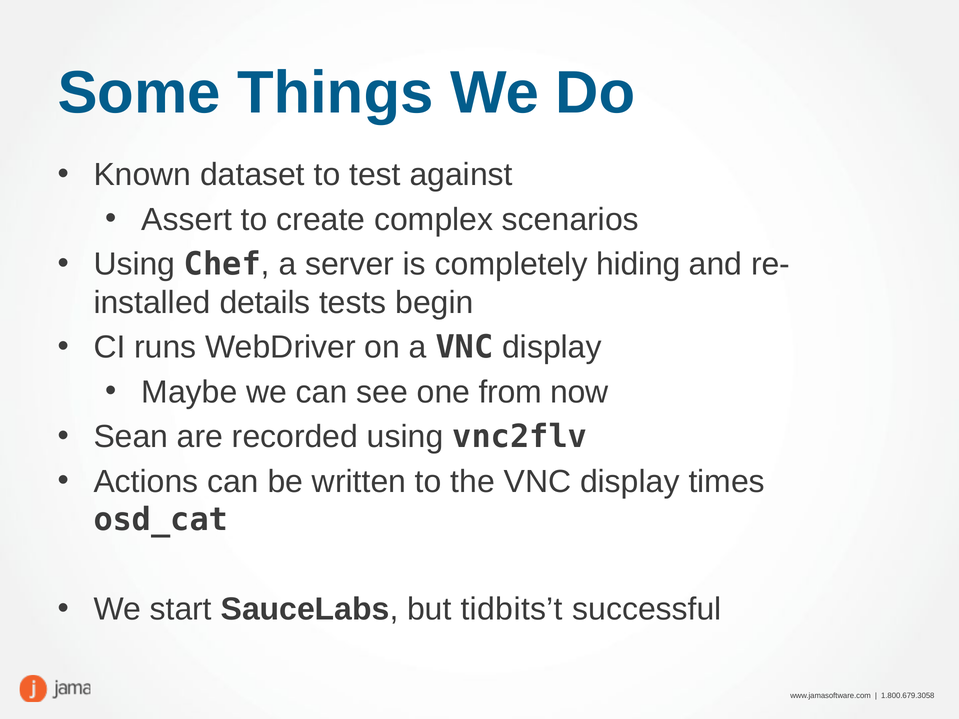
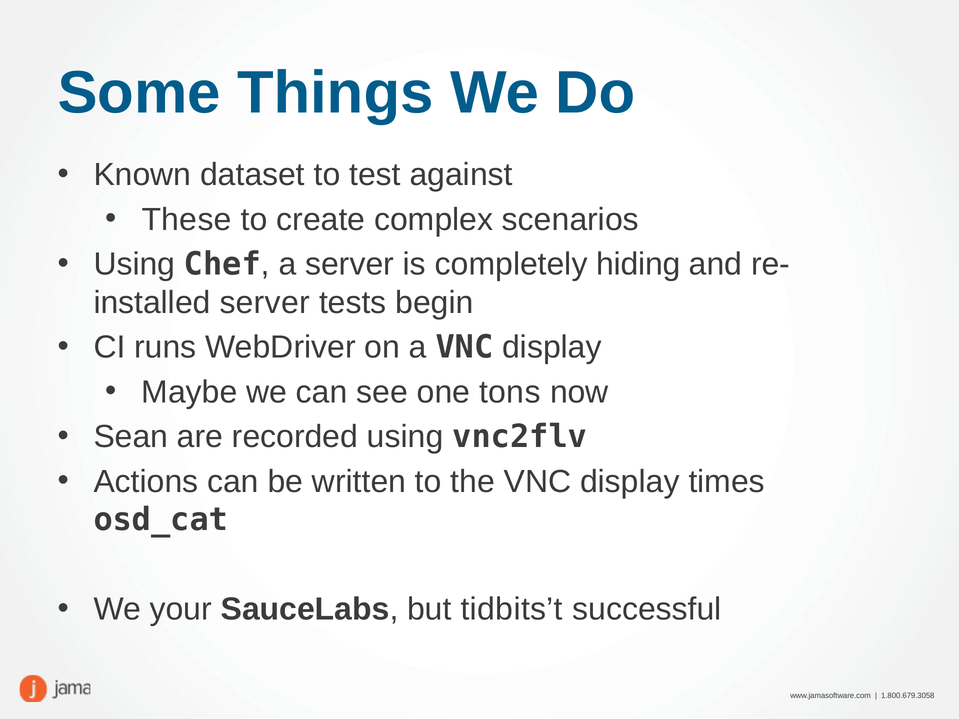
Assert: Assert -> These (187, 220)
details: details -> server (265, 303)
from: from -> tons (510, 392)
start: start -> your (181, 610)
